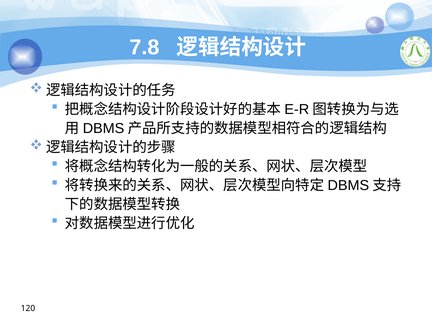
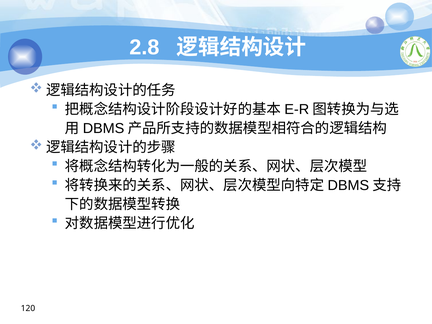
7.8: 7.8 -> 2.8 (144, 47)
